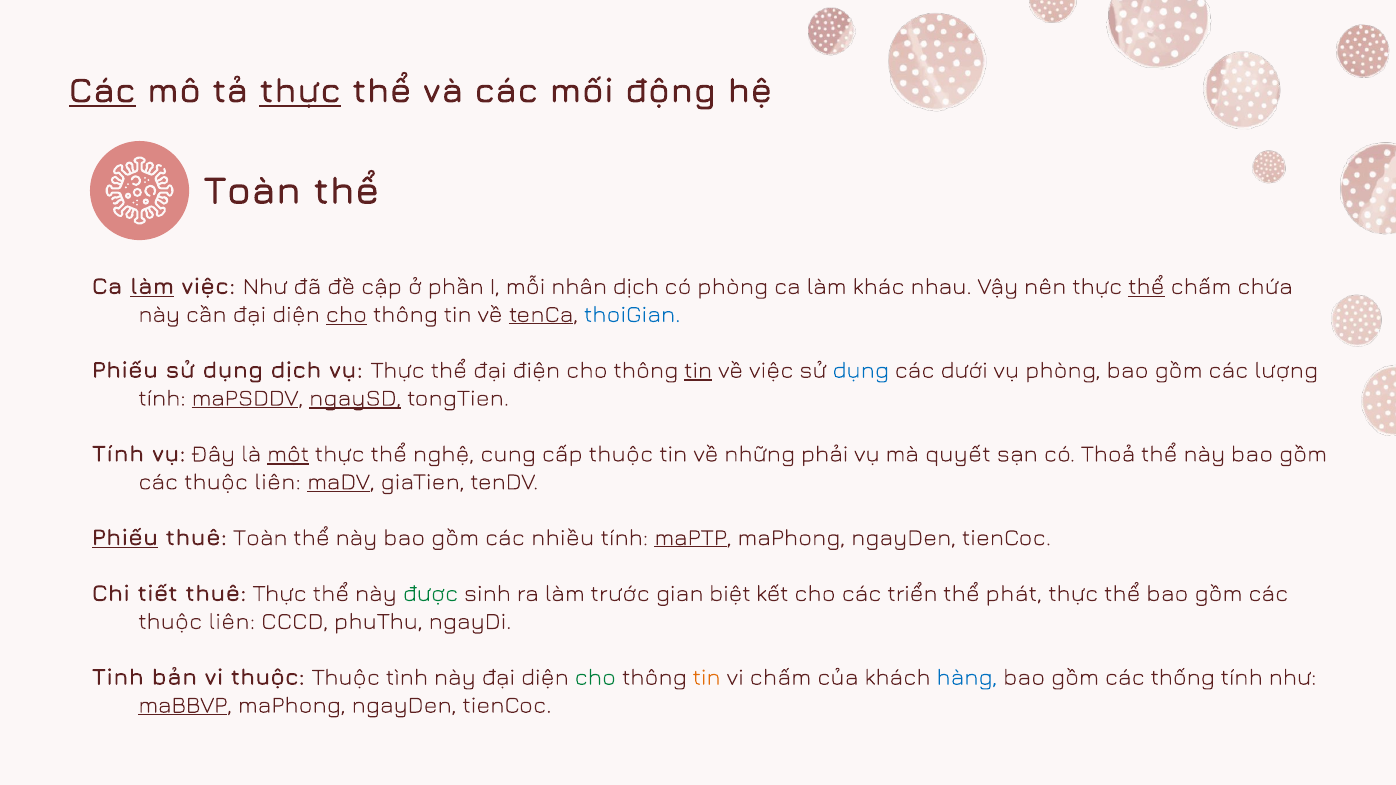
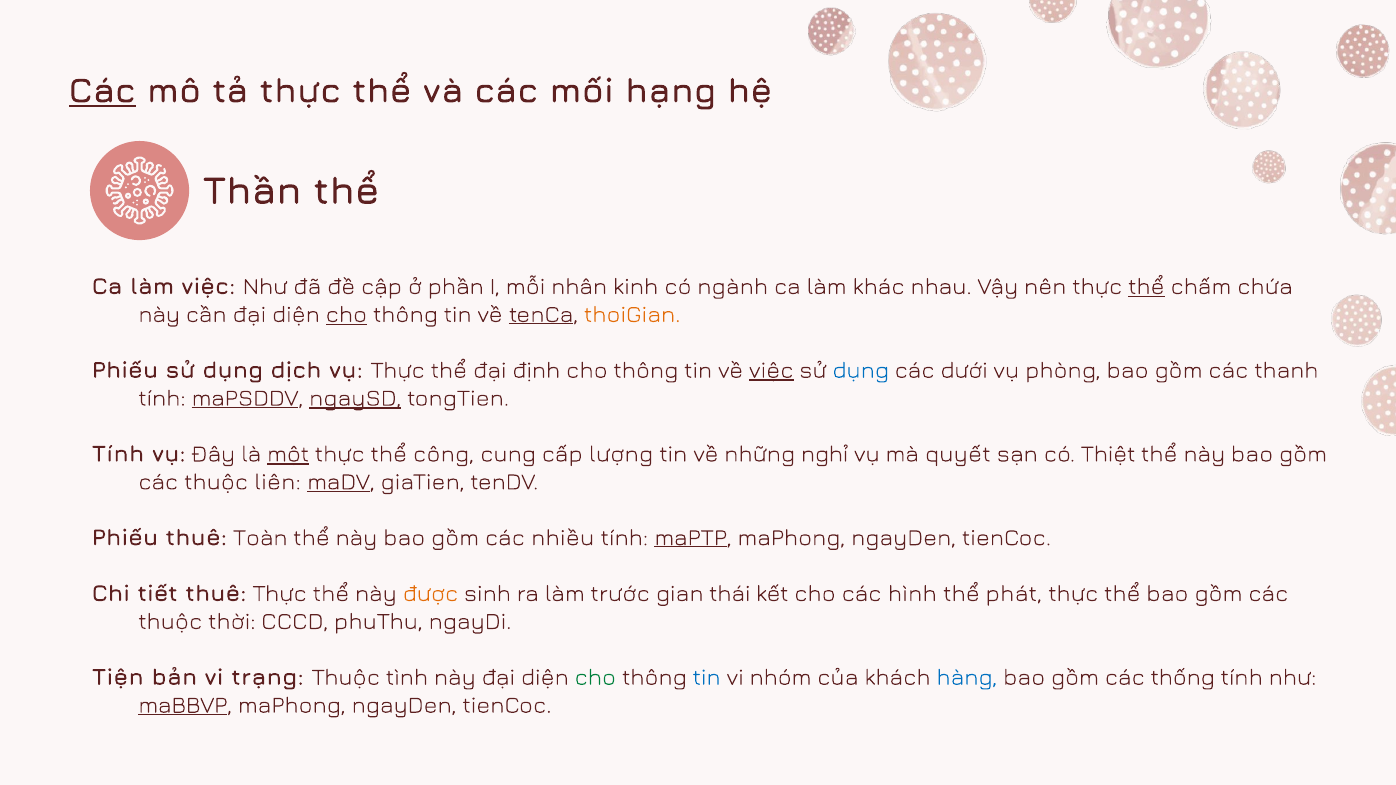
thực underline: present -> none (300, 91)
động: động -> hạng (671, 91)
Toàn: Toàn -> Thần (252, 191)
làm underline: present -> none (152, 287)
nhân dịch: dịch -> kinh (636, 287)
có phòng: phòng -> ngành (733, 287)
thoiGian colour: blue -> orange (632, 314)
điện: điện -> định (536, 370)
tin underline: present -> none (698, 370)
việc underline: none -> present (771, 370)
lượng: lượng -> thanh (1286, 370)
nghệ: nghệ -> công (444, 454)
cấp thuộc: thuộc -> lượng (621, 454)
phải: phải -> nghỉ (825, 454)
Thoả: Thoả -> Thiệt (1108, 454)
Phiếu underline: present -> none (125, 538)
được colour: green -> orange (430, 594)
biệt: biệt -> thái (730, 594)
triển: triển -> hình (912, 594)
liên: liên -> thời (232, 622)
Tinh: Tinh -> Tiện (118, 677)
vi thuộc: thuộc -> trạng (267, 677)
tin colour: orange -> blue (707, 677)
vi chấm: chấm -> nhóm (781, 677)
